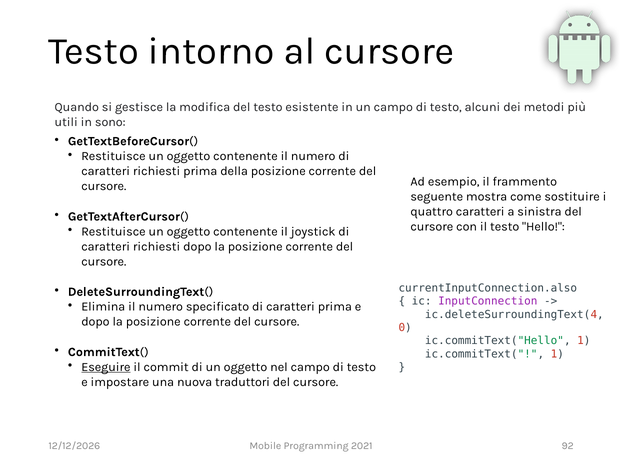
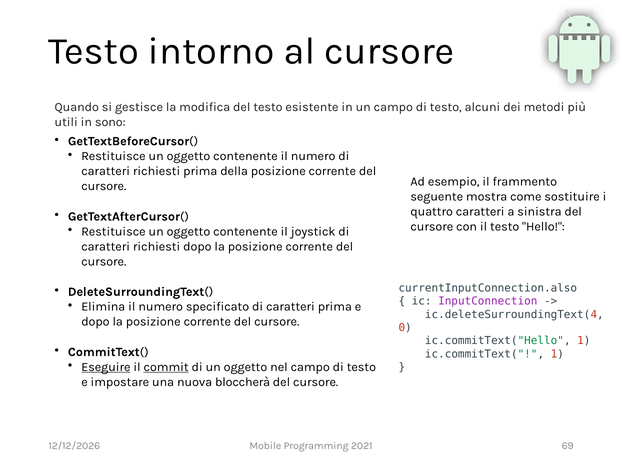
commit underline: none -> present (166, 366)
traduttori: traduttori -> bloccherà (243, 382)
92: 92 -> 69 (568, 445)
